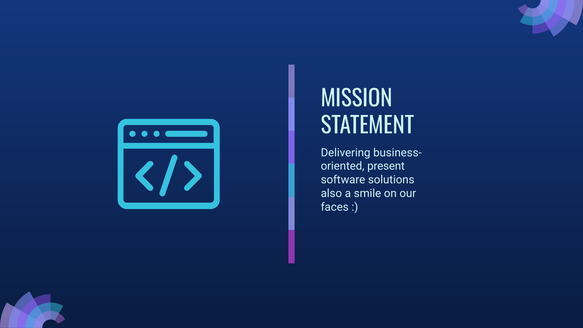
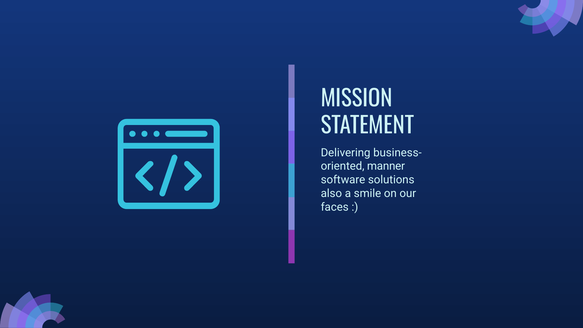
present: present -> manner (386, 166)
